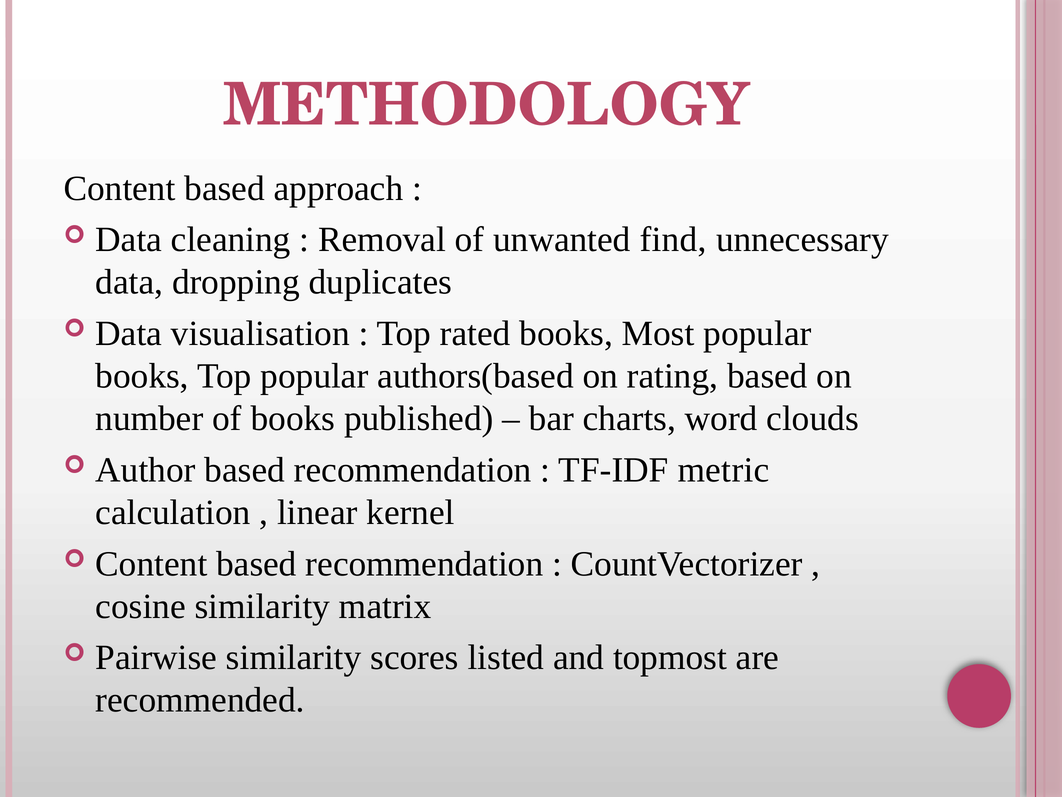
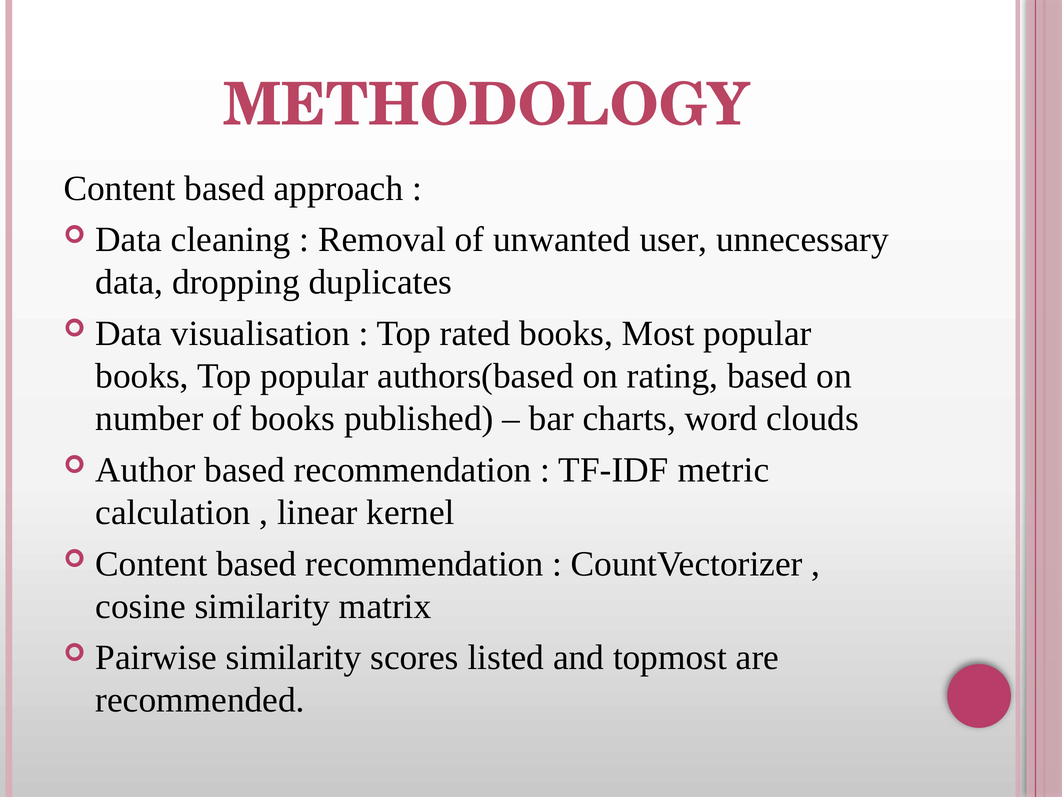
find: find -> user (673, 240)
